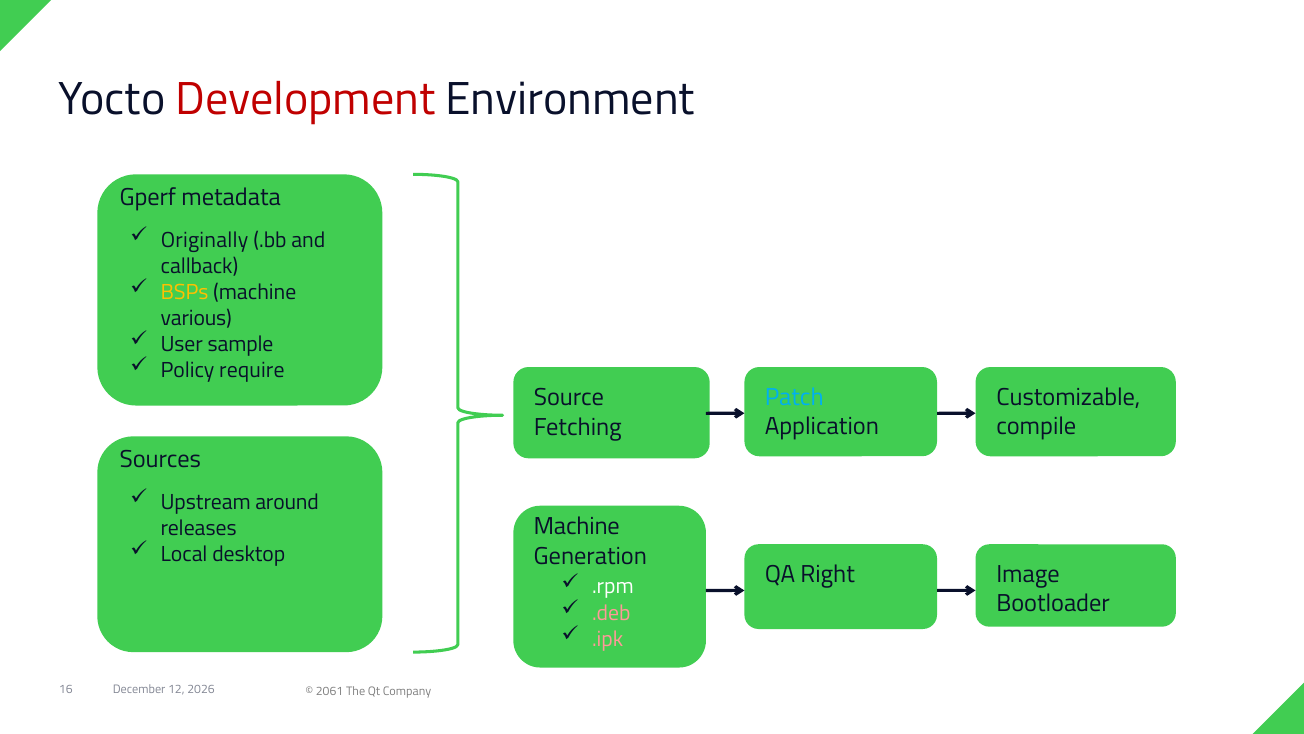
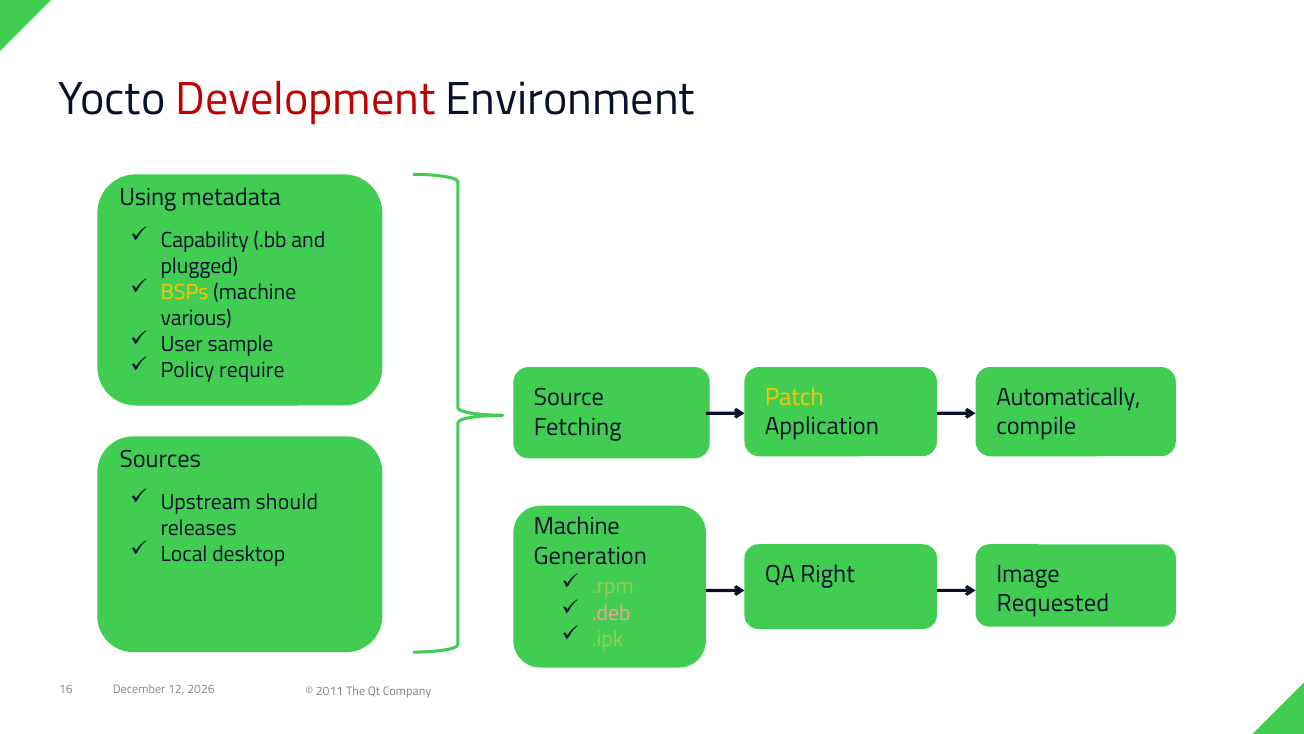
Gperf: Gperf -> Using (148, 198)
Originally: Originally -> Capability (205, 240)
callback: callback -> plugged (199, 266)
Patch colour: light blue -> yellow (794, 397)
Customizable: Customizable -> Automatically (1068, 397)
around: around -> should (287, 502)
.rpm colour: white -> light green (613, 587)
Bootloader: Bootloader -> Requested (1053, 603)
.ipk colour: pink -> light green (608, 639)
2061: 2061 -> 2011 (330, 691)
